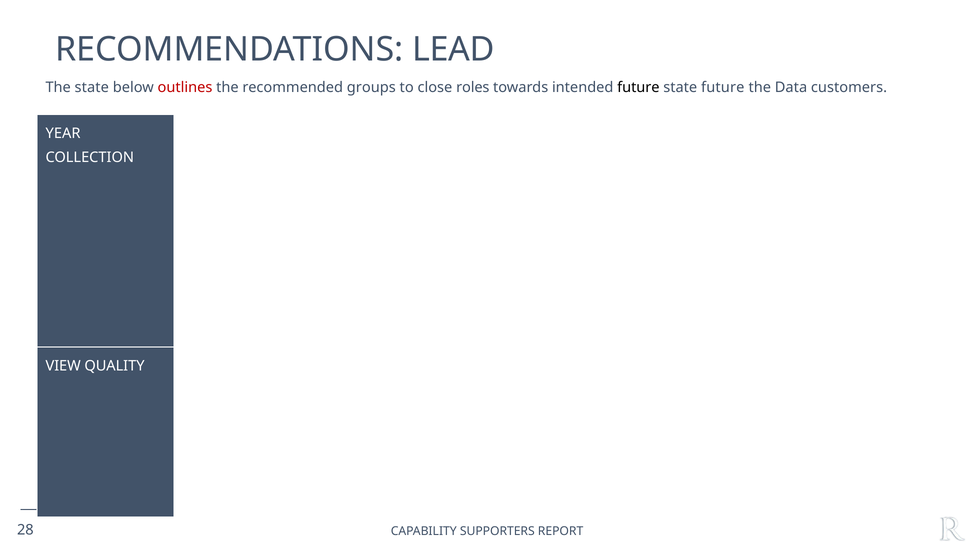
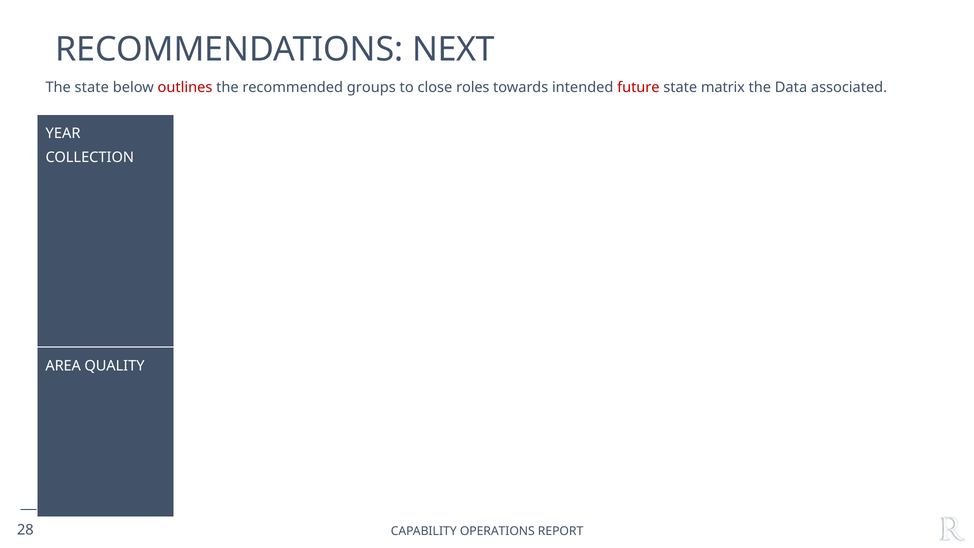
LEAD: LEAD -> NEXT (453, 50)
future colour: black -> red (638, 87)
state future: future -> matrix (723, 87)
customers: customers -> associated (849, 87)
VIEW: VIEW -> AREA (63, 366)
SUPPORTERS: SUPPORTERS -> OPERATIONS (497, 531)
